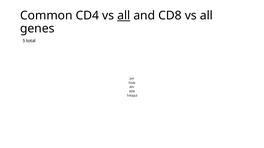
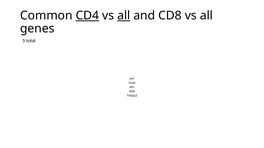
CD4 underline: none -> present (87, 16)
